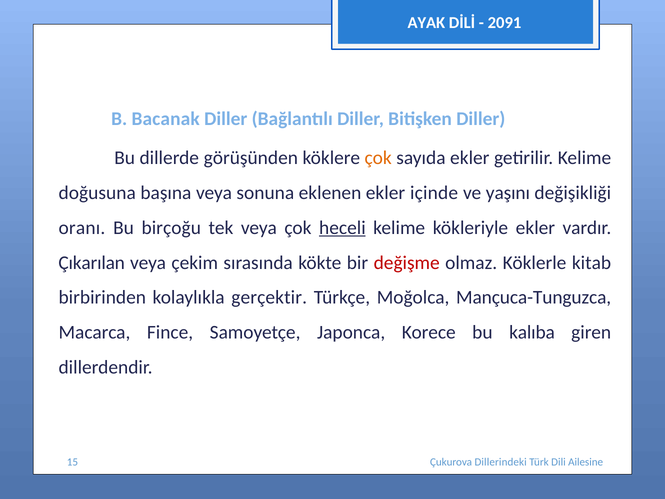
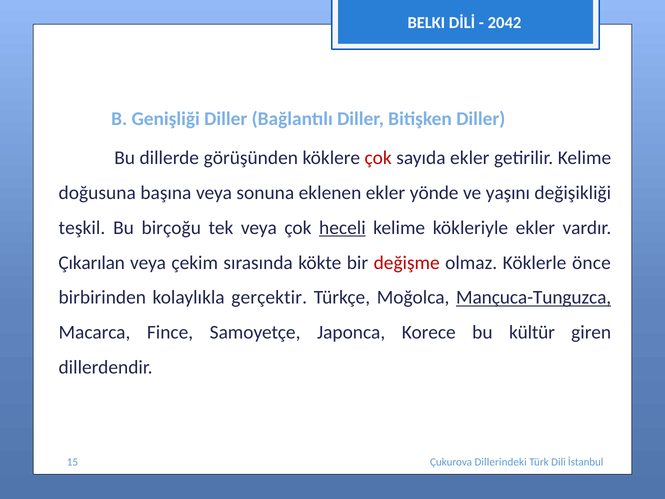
AYAK: AYAK -> BELKI (426, 23)
2091: 2091 -> 2042 (505, 23)
Bacanak: Bacanak -> Genişliği (166, 119)
çok colour: orange -> red (378, 158)
içinde: içinde -> yönde (434, 193)
oranı: oranı -> teşkil (82, 228)
kitab: kitab -> önce (591, 263)
Mançuca-Tunguzca underline: none -> present (534, 297)
kalıba: kalıba -> kültür (532, 332)
Ailesine: Ailesine -> İstanbul (586, 462)
